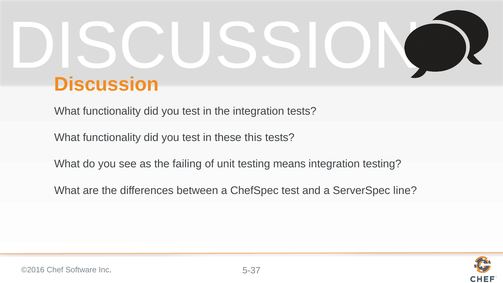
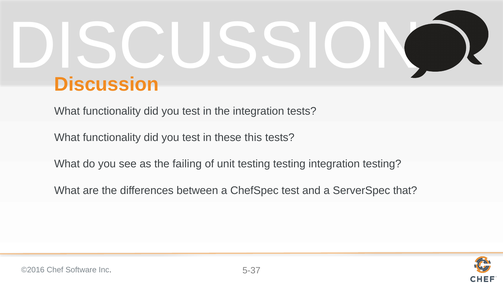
testing means: means -> testing (289, 164)
line: line -> that (405, 190)
